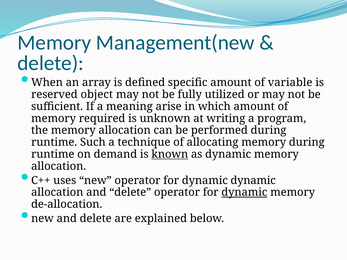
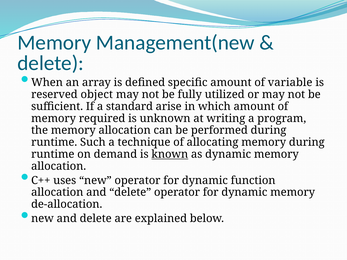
meaning: meaning -> standard (129, 107)
dynamic dynamic: dynamic -> function (253, 181)
dynamic underline: present -> none (244, 193)
